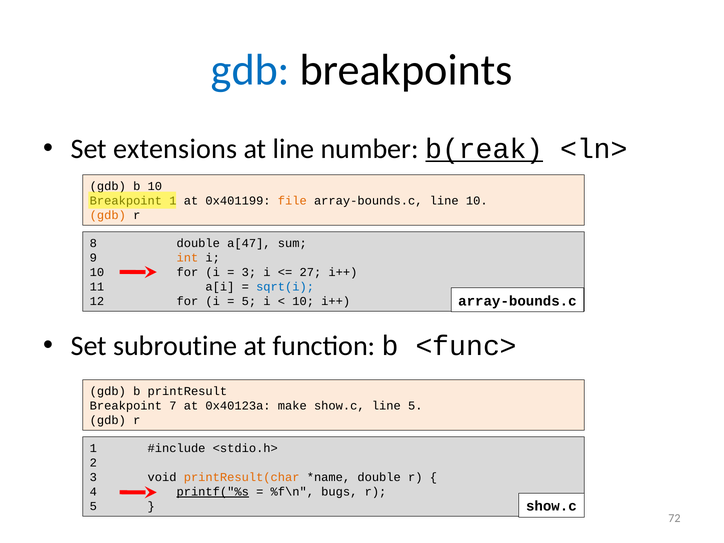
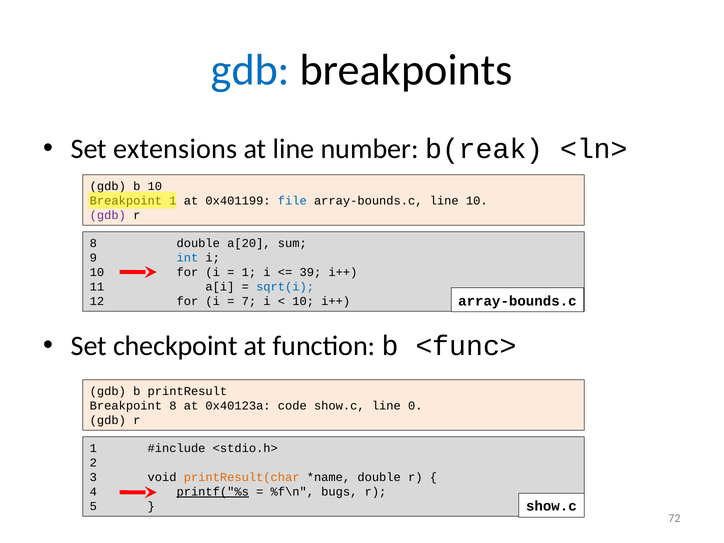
b(reak underline: present -> none (484, 149)
file colour: orange -> blue (292, 201)
gdb colour: orange -> purple (108, 215)
a[47: a[47 -> a[20 (249, 243)
int colour: orange -> blue (187, 258)
3: 3 -> 1 (249, 272)
27: 27 -> 39 (310, 272)
5: 5 -> 7 (249, 301)
subroutine: subroutine -> checkpoint (175, 346)
Breakpoint 7: 7 -> 8 (173, 406)
make: make -> code (292, 406)
line 5: 5 -> 0 (415, 406)
